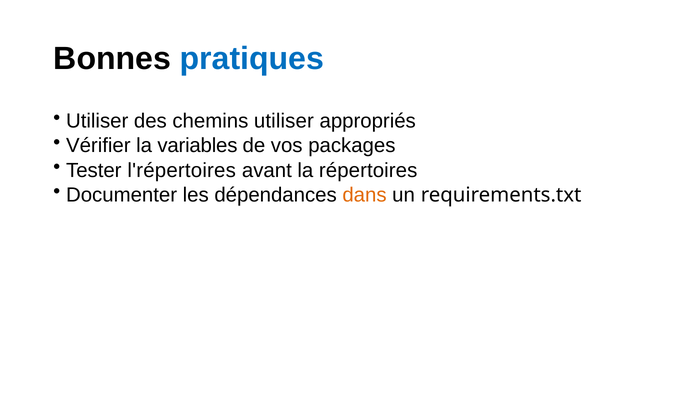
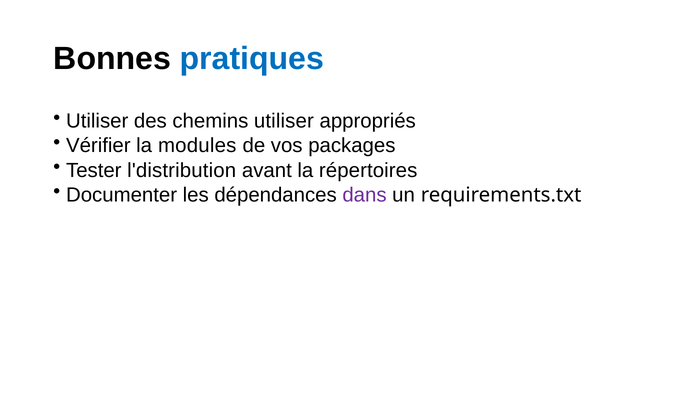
variables: variables -> modules (197, 146)
l'répertoires: l'répertoires -> l'distribution (182, 170)
dans colour: orange -> purple (365, 195)
